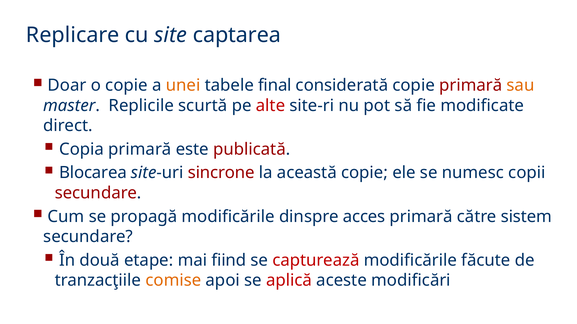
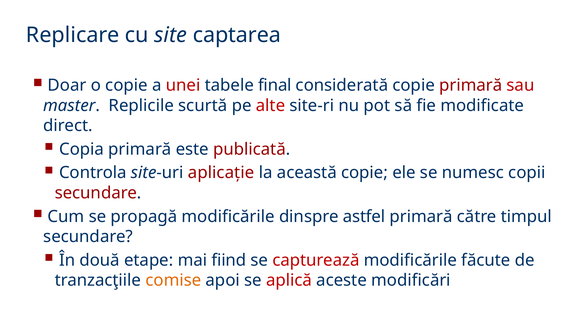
unei colour: orange -> red (183, 85)
sau colour: orange -> red (521, 85)
Blocarea: Blocarea -> Controla (93, 173)
sincrone: sincrone -> aplicație (221, 173)
acces: acces -> astfel (364, 217)
sistem: sistem -> timpul (526, 217)
